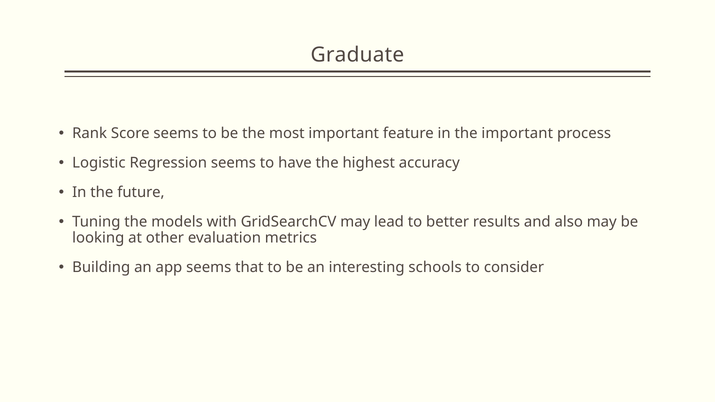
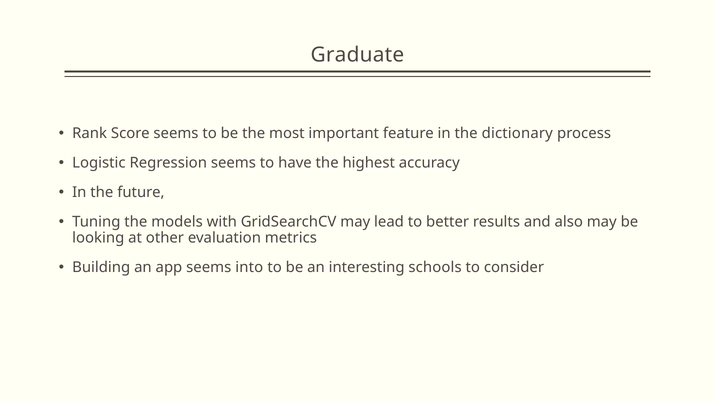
the important: important -> dictionary (517, 133)
that: that -> into (249, 267)
